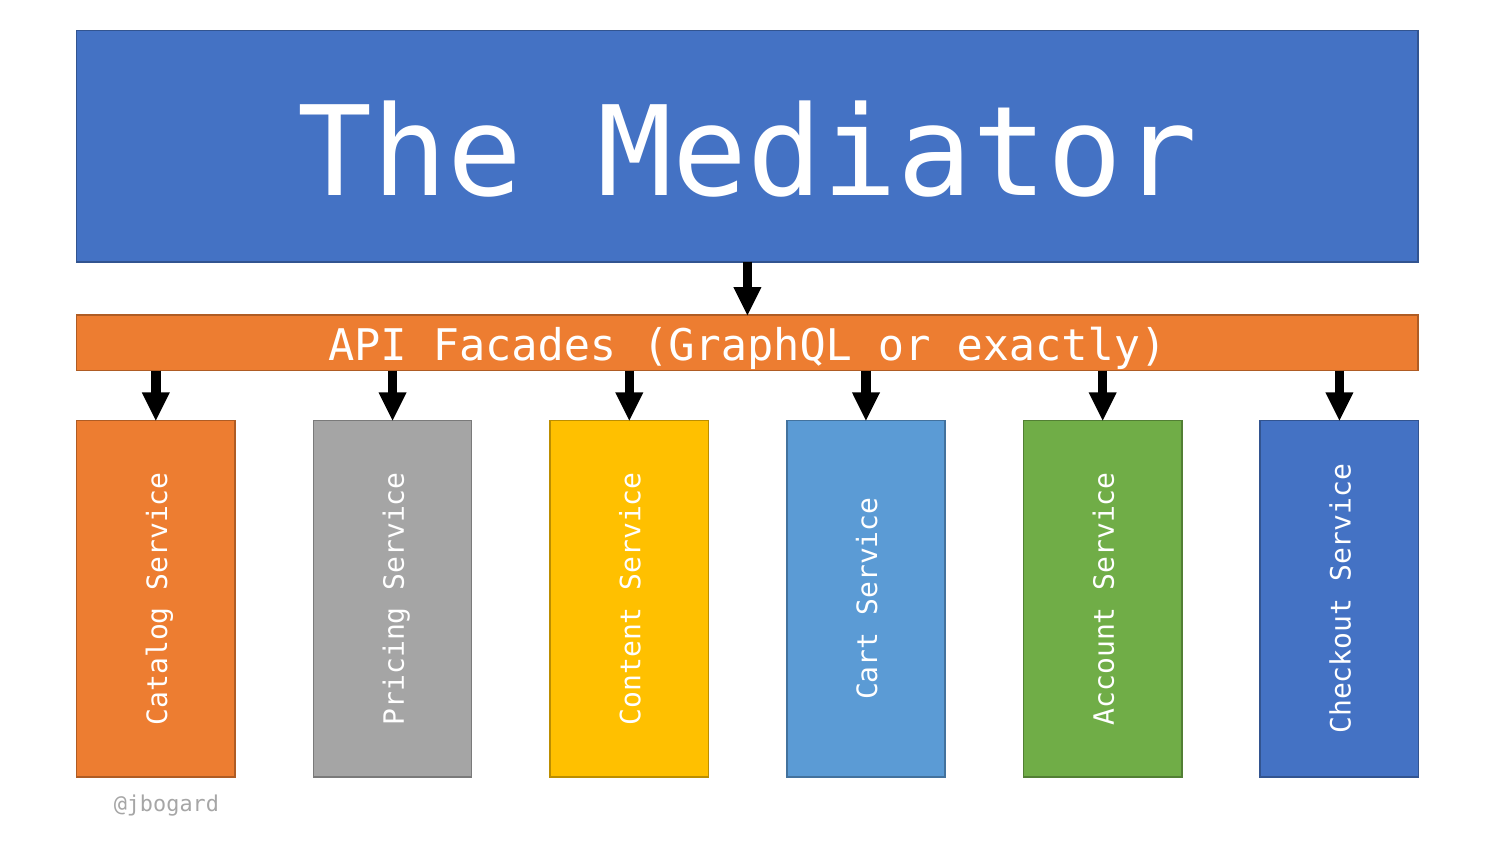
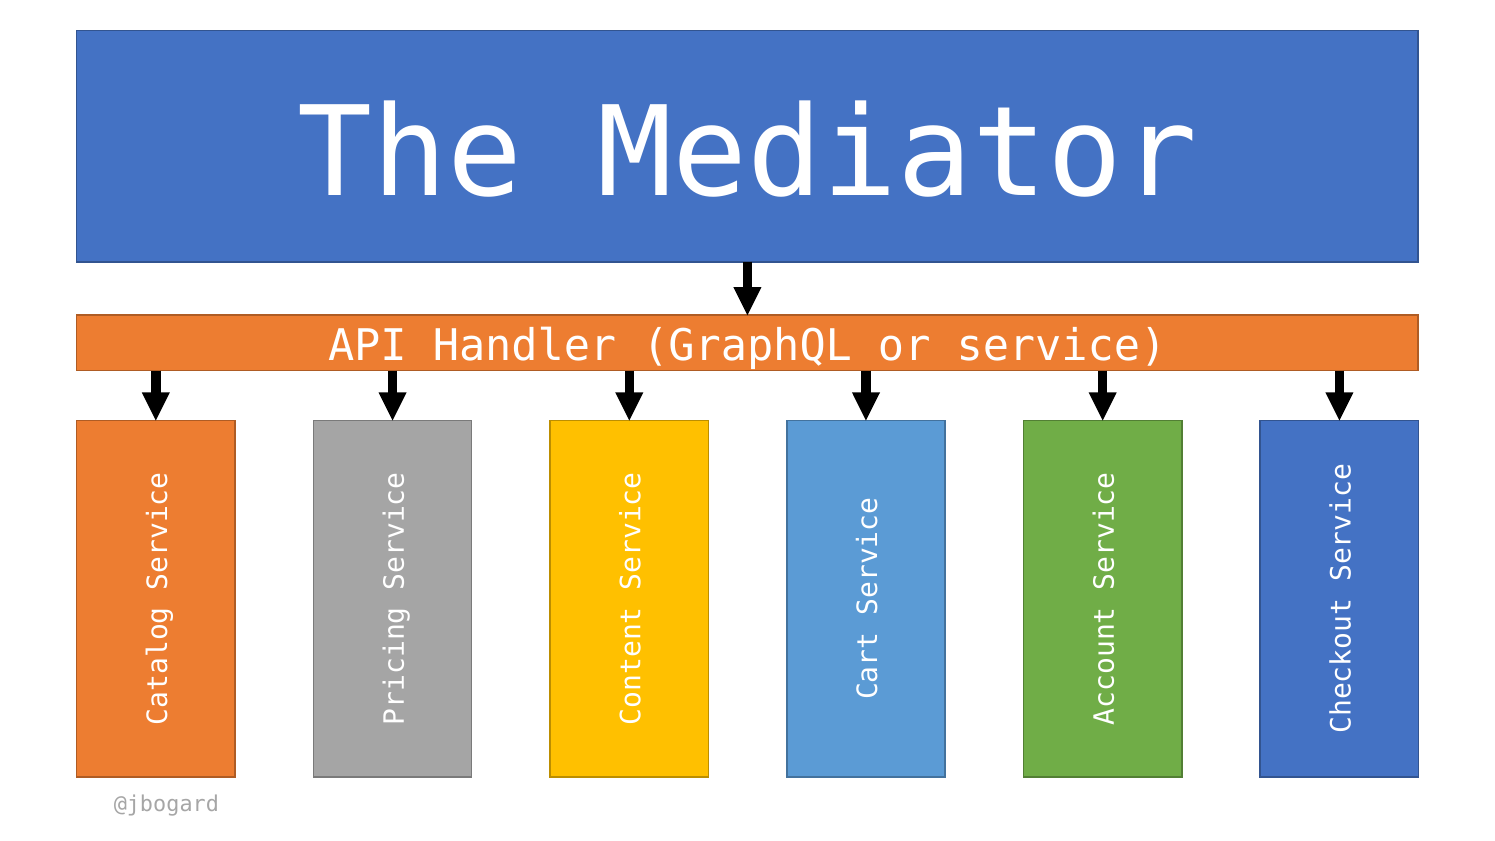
Facades: Facades -> Handler (525, 346)
exactly: exactly -> service (1061, 346)
